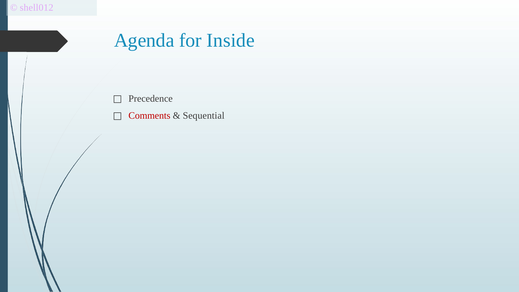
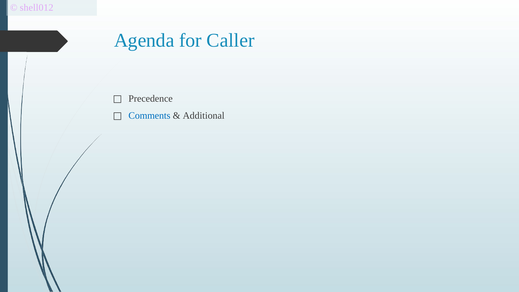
Inside: Inside -> Caller (231, 40)
Comments colour: red -> blue (149, 116)
Sequential: Sequential -> Additional (204, 116)
